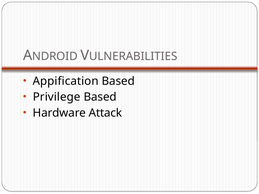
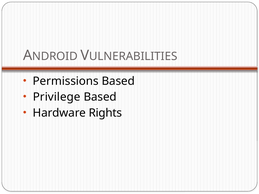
Appification: Appification -> Permissions (66, 81)
Attack: Attack -> Rights (105, 113)
